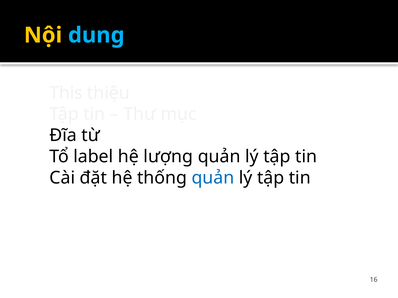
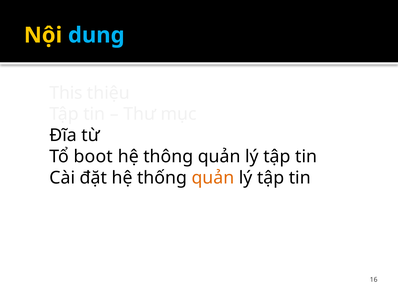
label: label -> boot (93, 157)
lượng: lượng -> thông (168, 157)
quản colour: blue -> orange (213, 178)
